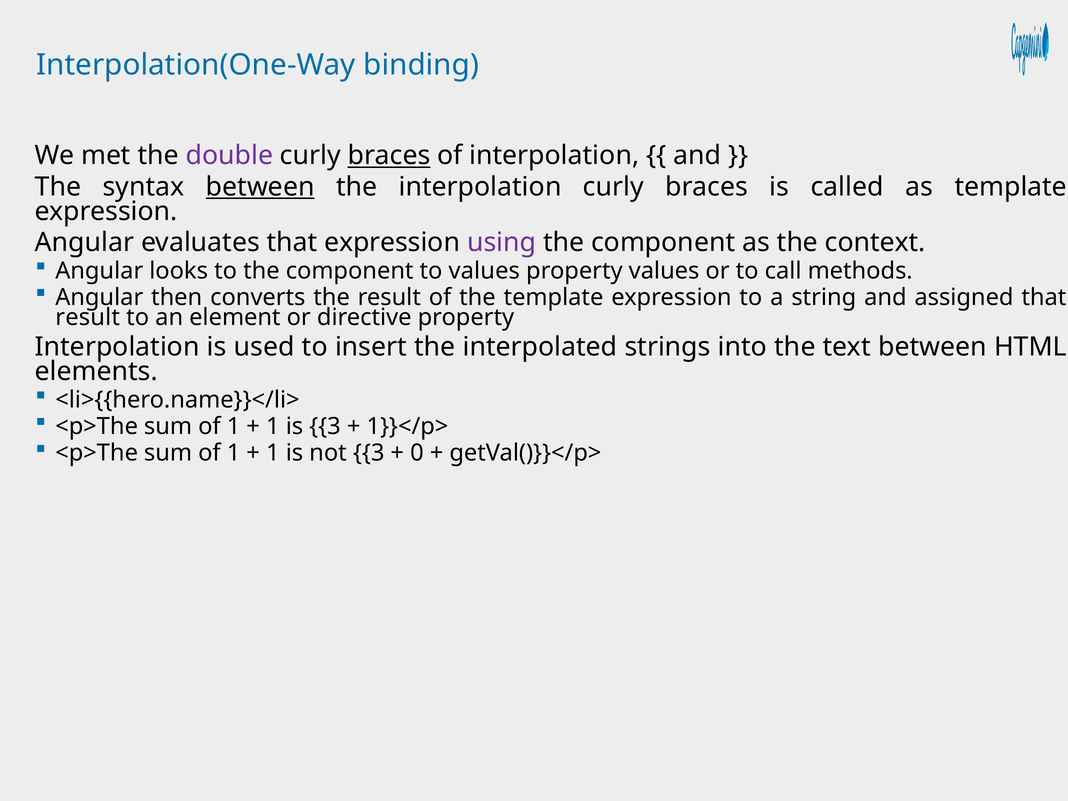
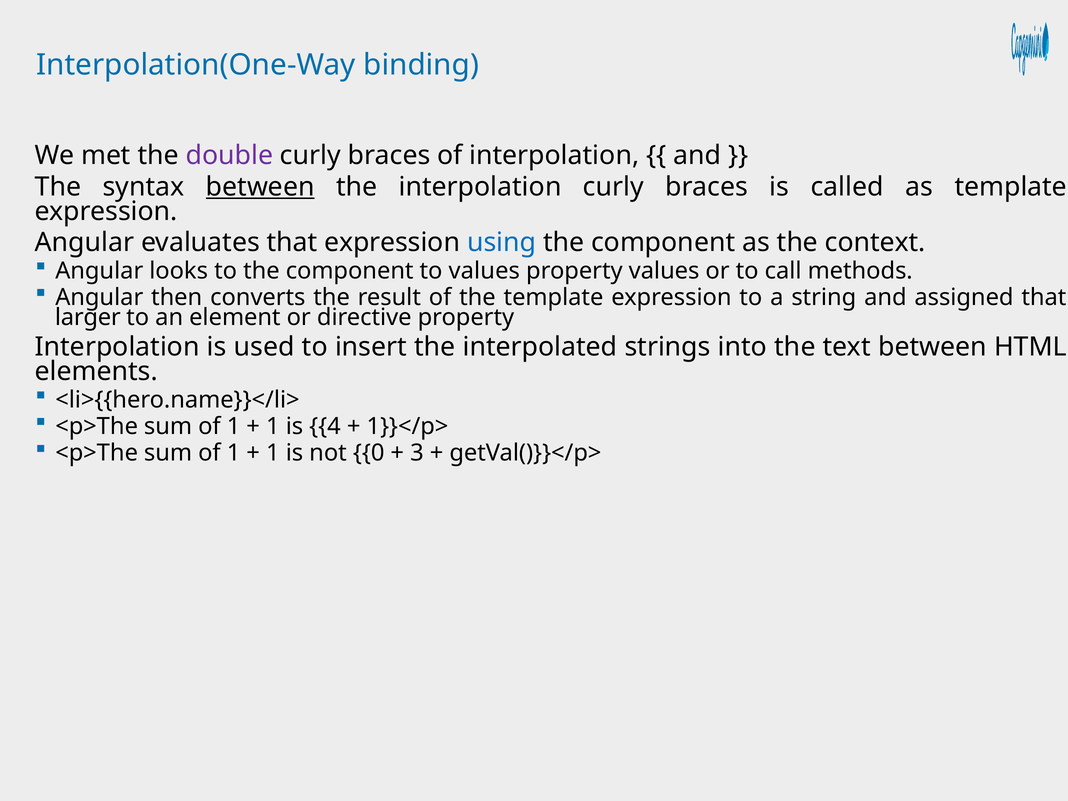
braces underline: present -> none (389, 156)
using colour: purple -> blue (502, 242)
result: result -> larger (88, 317)
is 3: 3 -> 4 (325, 426)
not 3: 3 -> 0 (369, 453)
0: 0 -> 3 (417, 453)
